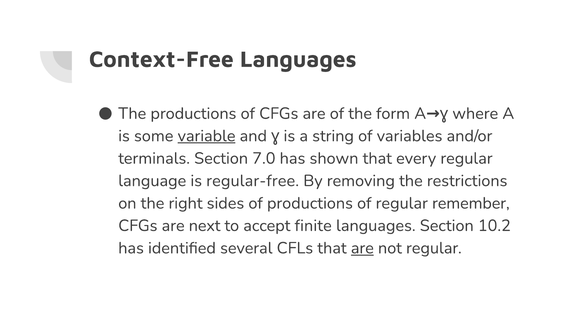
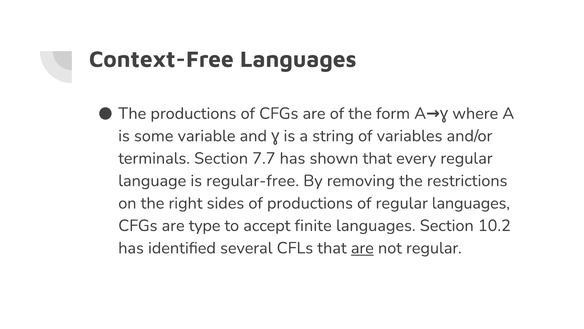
variable underline: present -> none (207, 136)
7.0: 7.0 -> 7.7 (264, 158)
regular remember: remember -> languages (471, 203)
next: next -> type (205, 225)
